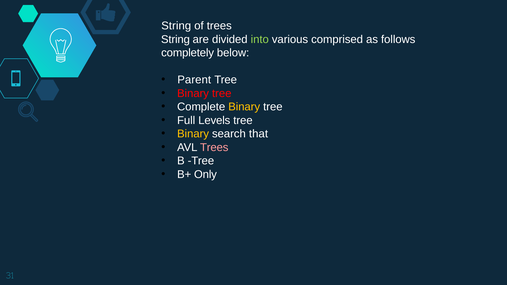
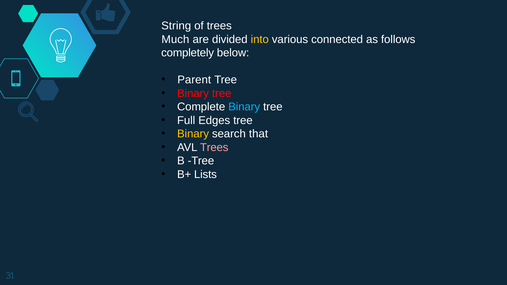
String: String -> Much (175, 39)
into colour: light green -> yellow (260, 39)
comprised: comprised -> connected (337, 39)
Binary colour: yellow -> light blue (244, 107)
Levels: Levels -> Edges (214, 120)
Only: Only -> Lists (205, 175)
